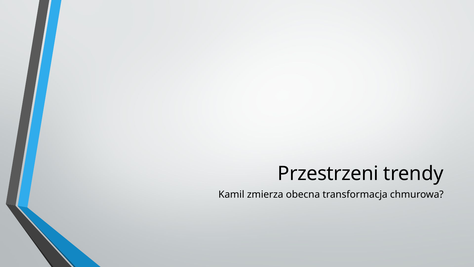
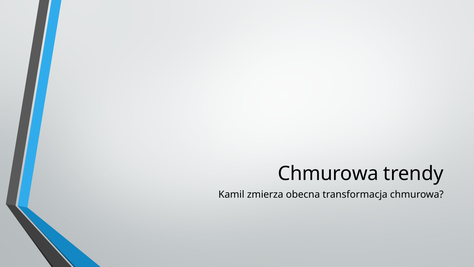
Przestrzeni: Przestrzeni -> Chmurowa (328, 173)
